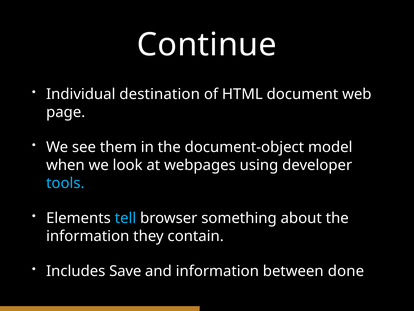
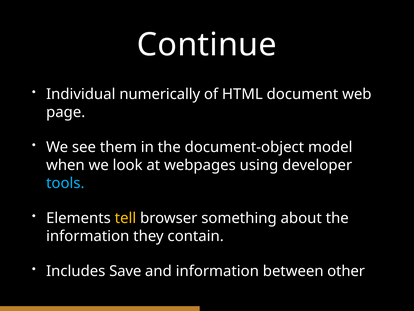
destination: destination -> numerically (160, 94)
tell colour: light blue -> yellow (125, 218)
done: done -> other (346, 271)
